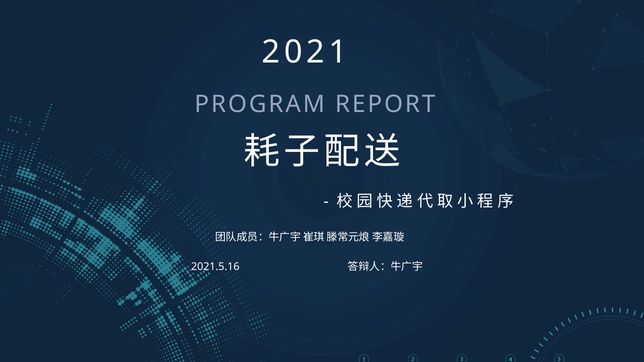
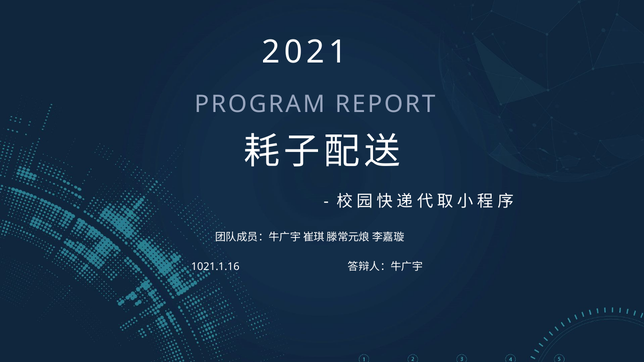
2021.5.16: 2021.5.16 -> 1021.1.16 (215, 267)
